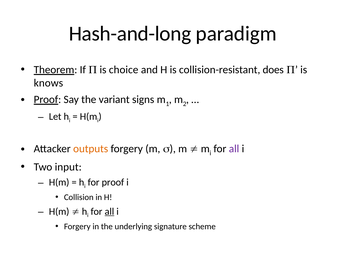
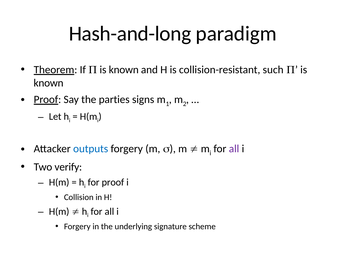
choice: choice -> known (124, 70)
does: does -> such (273, 70)
knows: knows -> known (49, 83)
variant: variant -> parties (114, 99)
outputs colour: orange -> blue (91, 149)
input: input -> verify (68, 167)
all underline: present -> none (109, 211)
